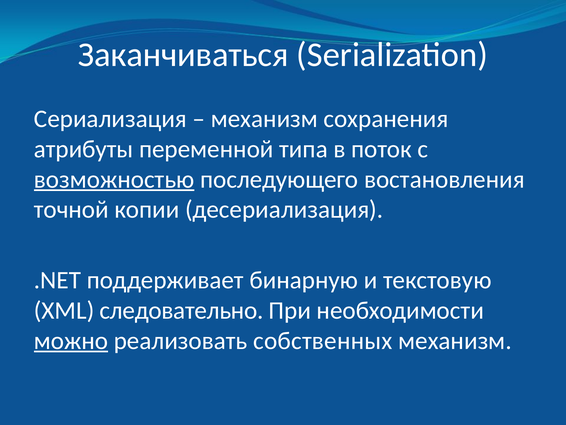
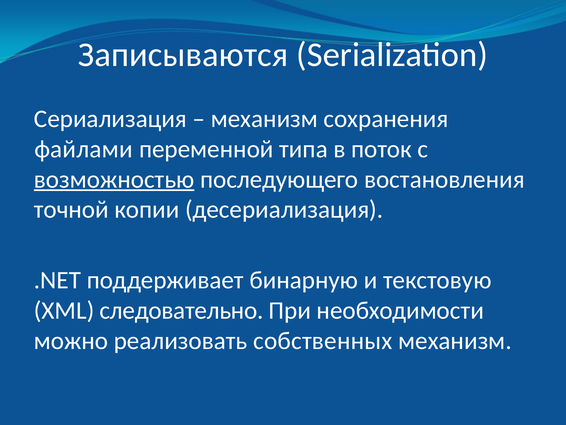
Заканчиваться: Заканчиваться -> Записываются (183, 55)
атрибуты: атрибуты -> файлами (84, 149)
можно underline: present -> none (71, 340)
